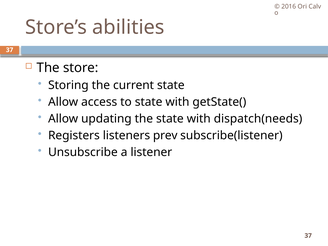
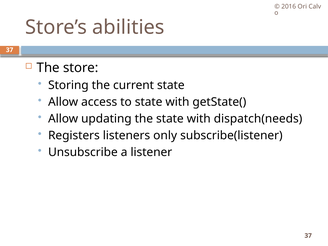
prev: prev -> only (165, 135)
